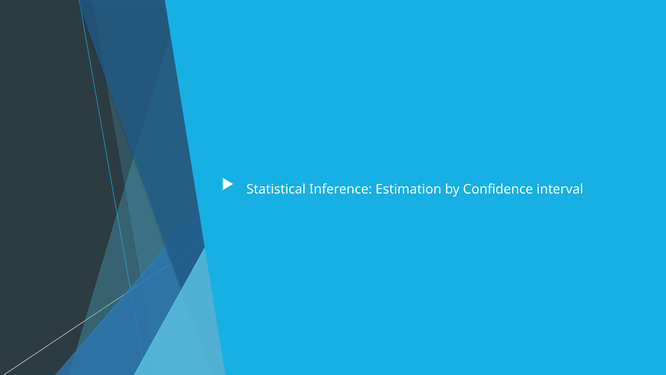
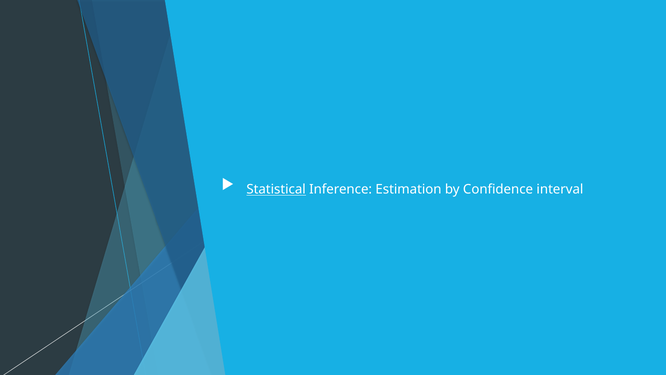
Statistical underline: none -> present (276, 189)
